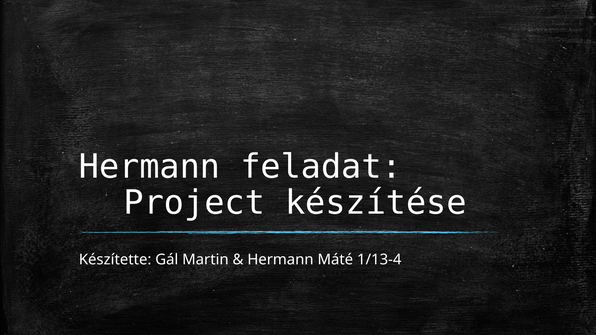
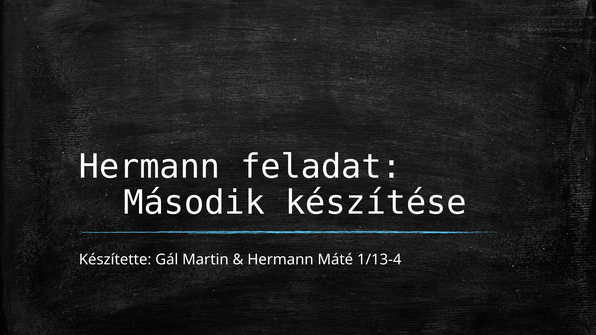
Project: Project -> Második (194, 203)
